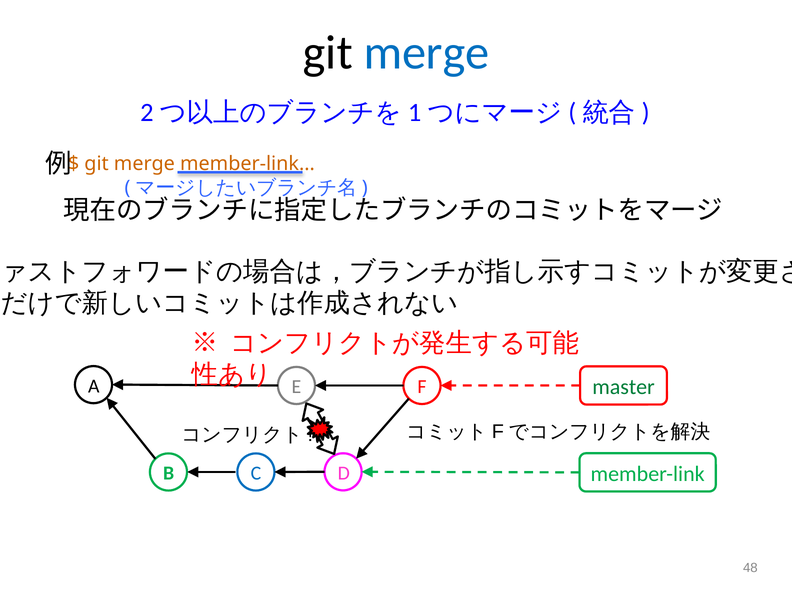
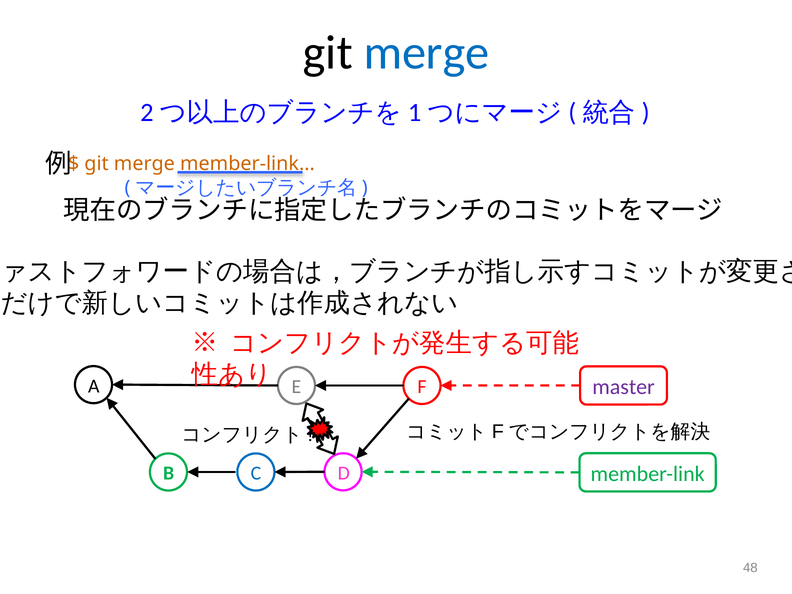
master colour: green -> purple (624, 387)
